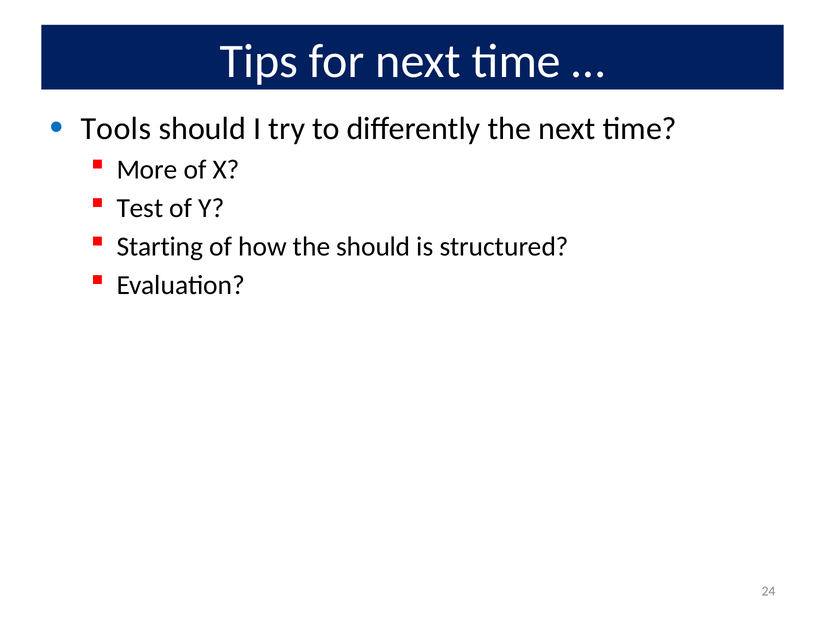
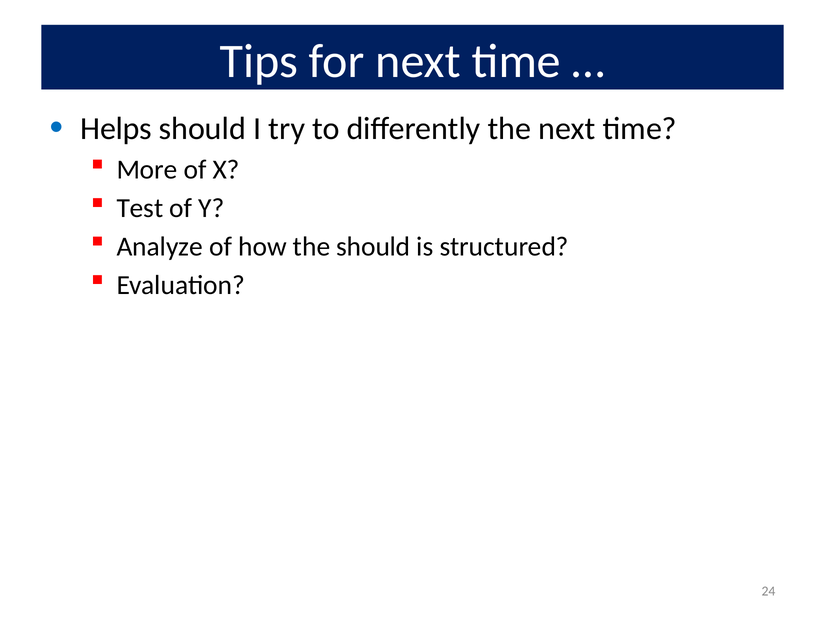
Tools: Tools -> Helps (116, 129)
Starting: Starting -> Analyze (160, 247)
